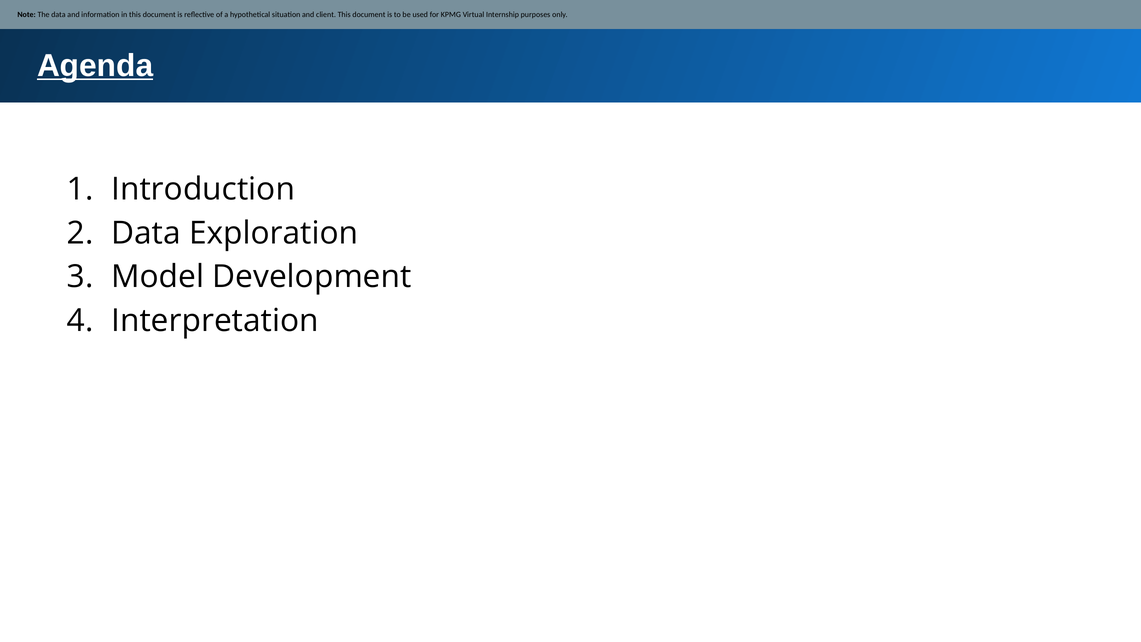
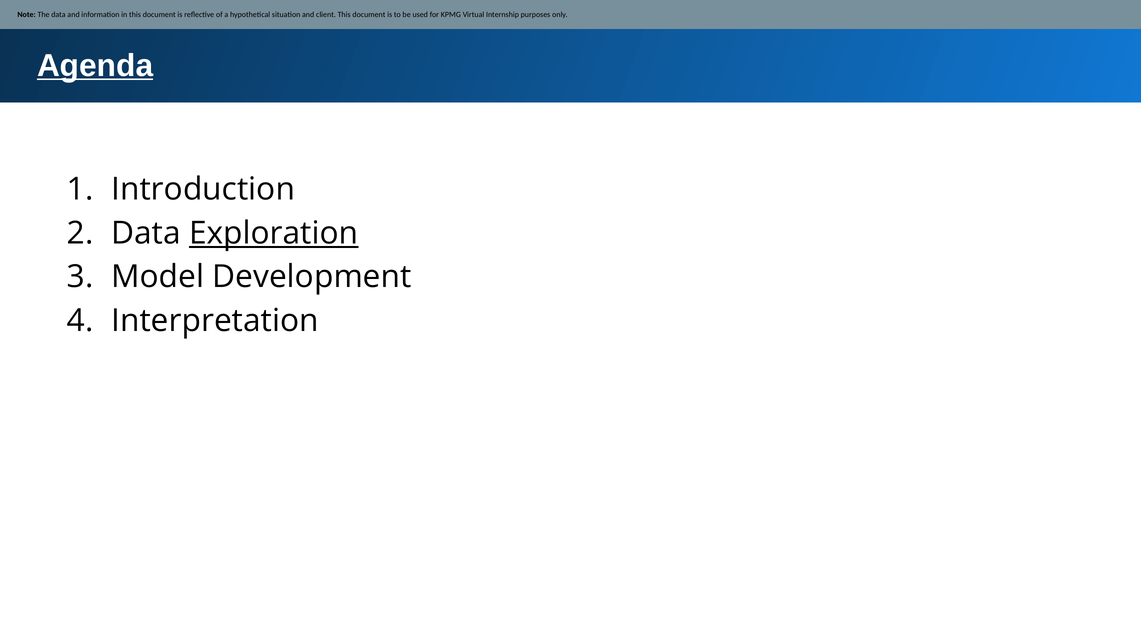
Exploration underline: none -> present (274, 233)
